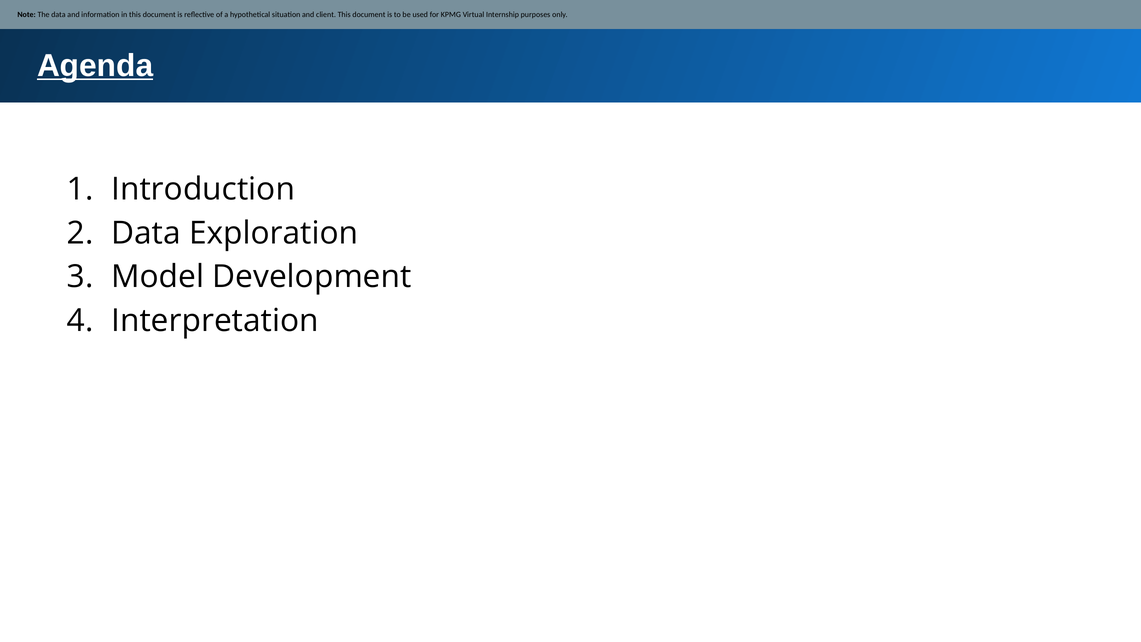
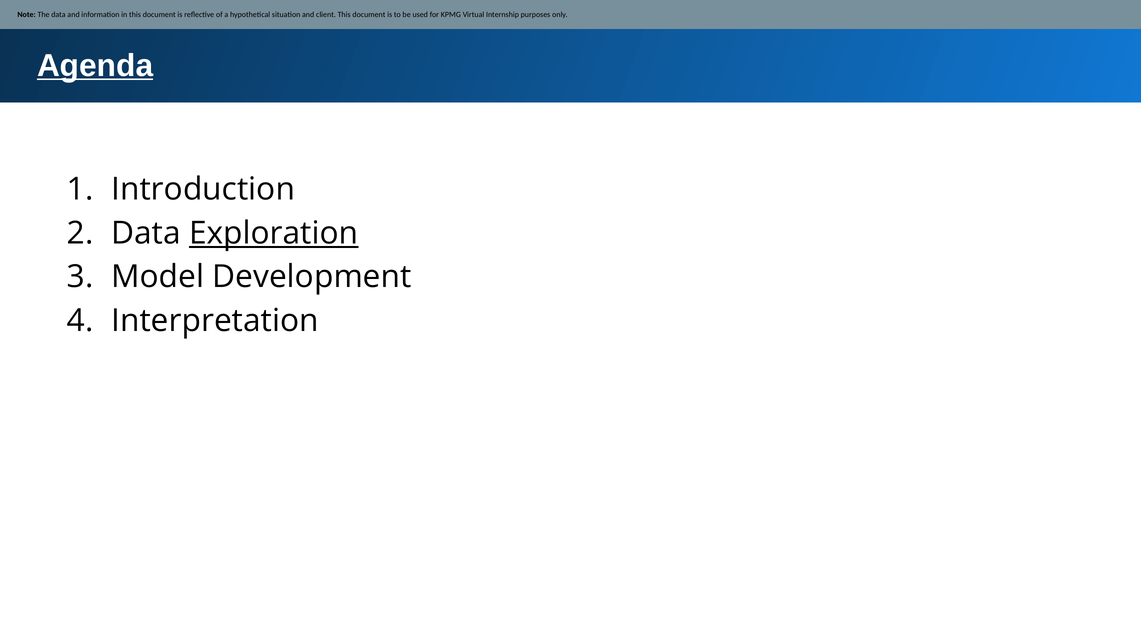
Exploration underline: none -> present (274, 233)
